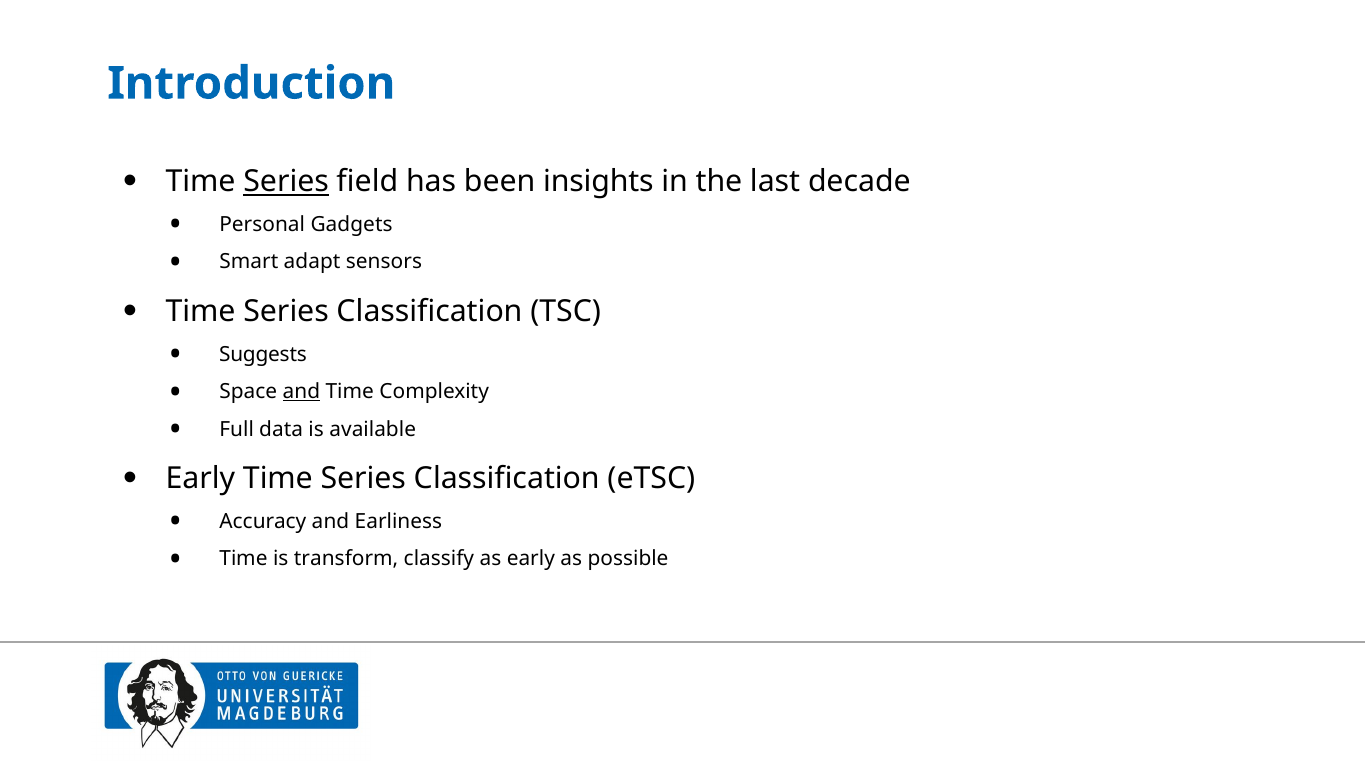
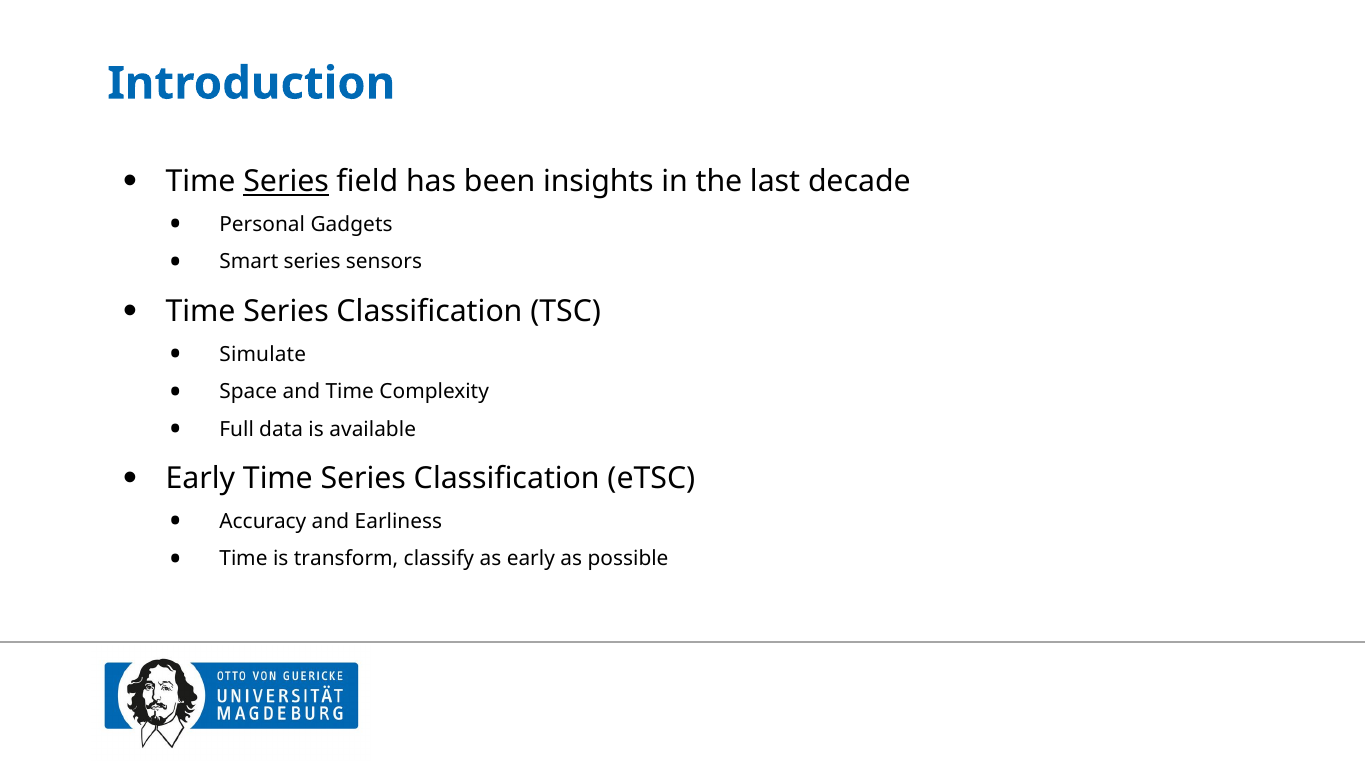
Smart adapt: adapt -> series (312, 262)
Suggests: Suggests -> Simulate (263, 354)
and underline: present -> none (301, 392)
